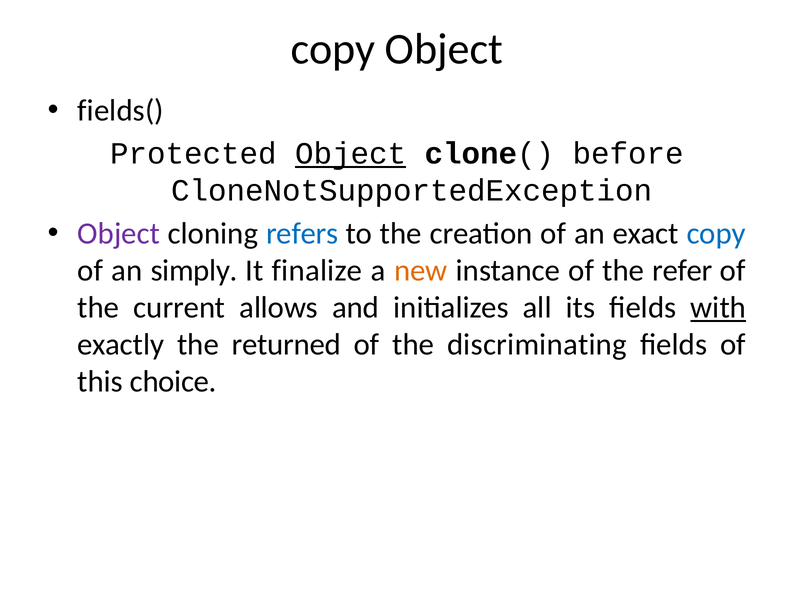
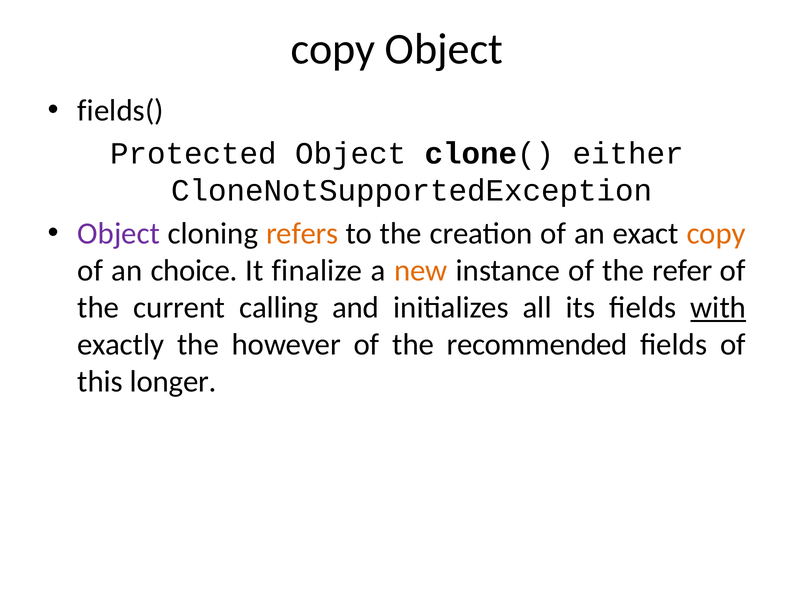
Object underline: present -> none (351, 154)
before: before -> either (628, 154)
refers colour: blue -> orange (302, 234)
copy colour: blue -> orange (716, 234)
simply: simply -> choice (194, 271)
allows: allows -> calling (279, 308)
returned: returned -> however (286, 345)
discriminating: discriminating -> recommended (537, 345)
choice: choice -> longer (173, 382)
